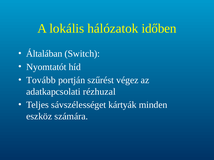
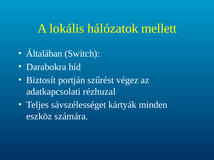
időben: időben -> mellett (159, 29)
Nyomtatót: Nyomtatót -> Darabokra (46, 67)
Tovább: Tovább -> Biztosít (41, 80)
